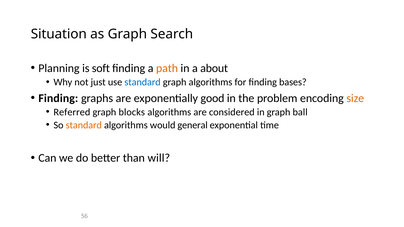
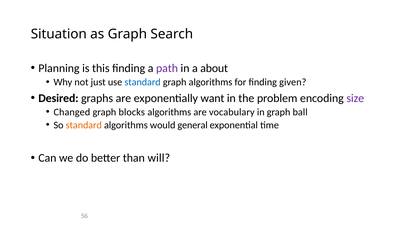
soft: soft -> this (101, 68)
path colour: orange -> purple (167, 68)
bases: bases -> given (293, 82)
Finding: Finding -> Desired (58, 98)
good: good -> want (212, 98)
size colour: orange -> purple (355, 98)
Referred: Referred -> Changed (72, 112)
considered: considered -> vocabulary (232, 112)
